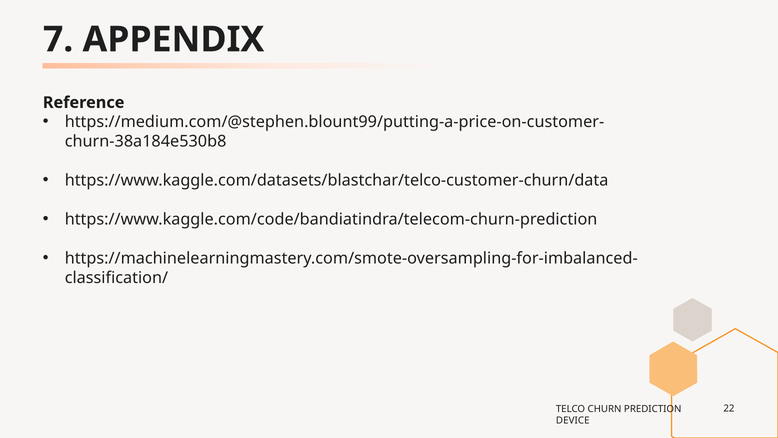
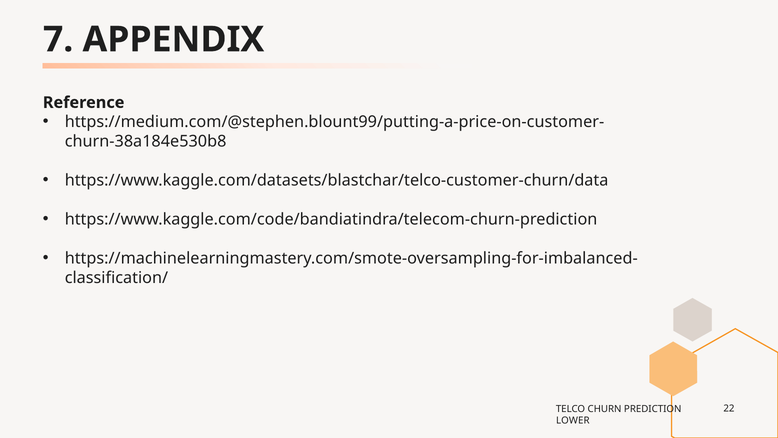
DEVICE: DEVICE -> LOWER (573, 420)
